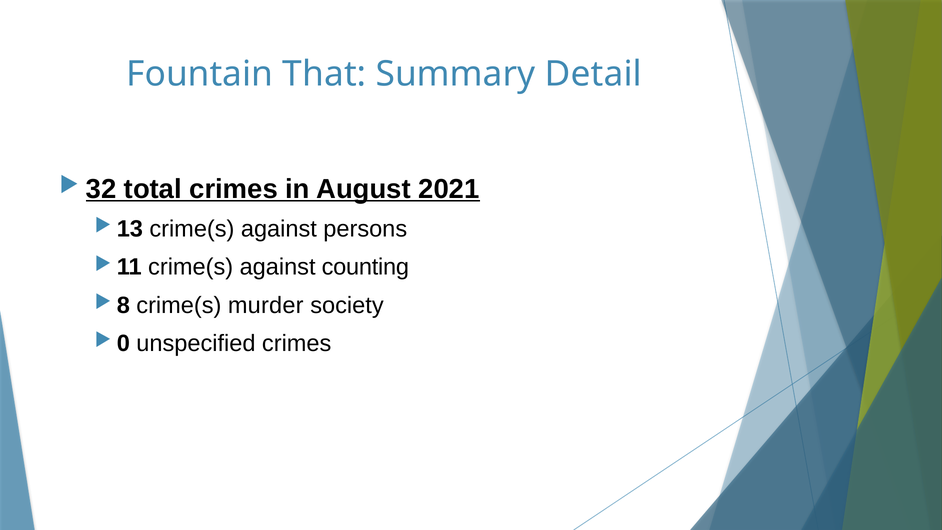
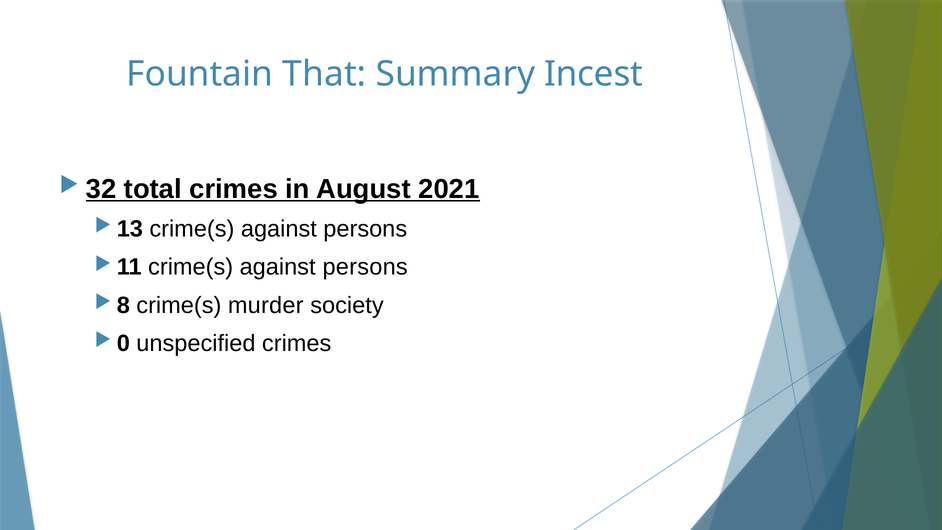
Detail: Detail -> Incest (594, 74)
counting: counting -> persons (365, 267)
